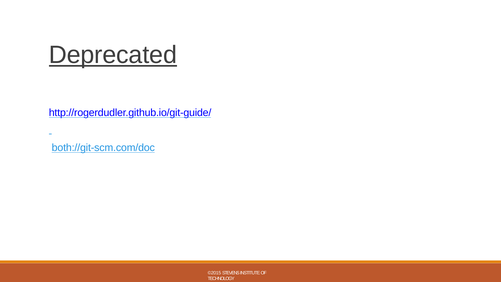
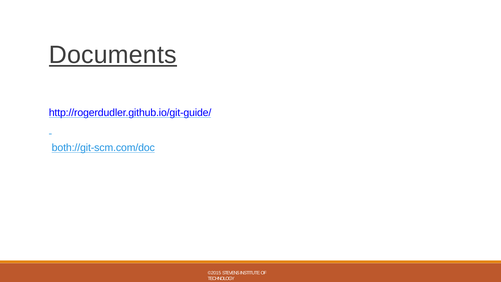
Deprecated: Deprecated -> Documents (113, 55)
